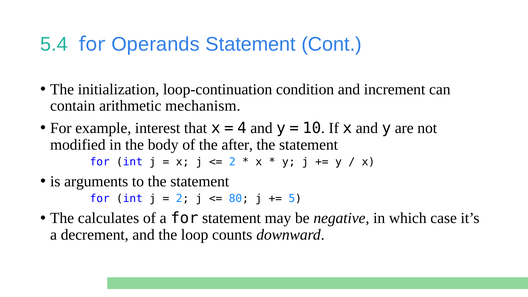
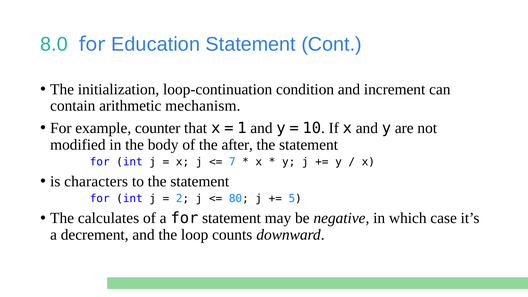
5.4: 5.4 -> 8.0 (54, 44)
Operands: Operands -> Education (156, 44)
interest: interest -> counter (158, 128)
4: 4 -> 1 (242, 128)
2: 2 -> 7 (232, 162)
arguments: arguments -> characters (96, 181)
